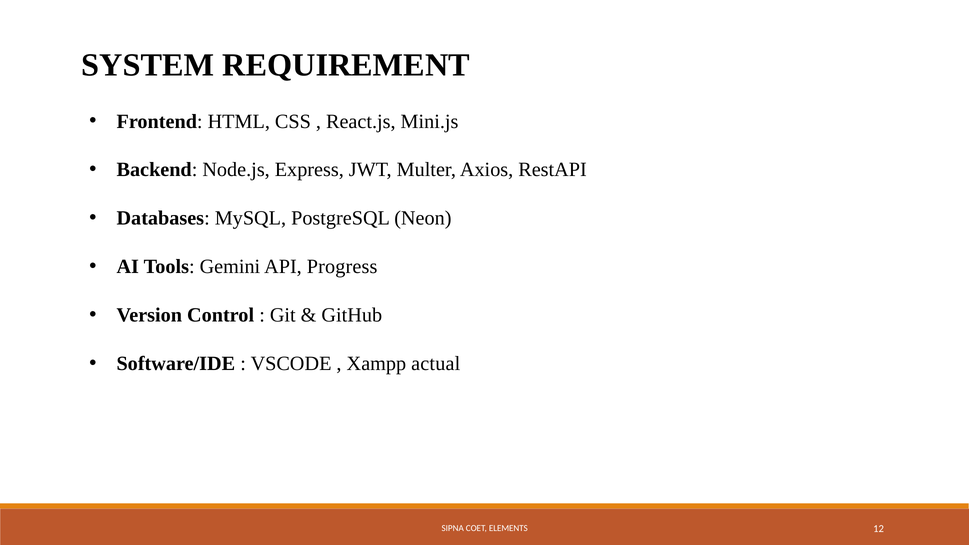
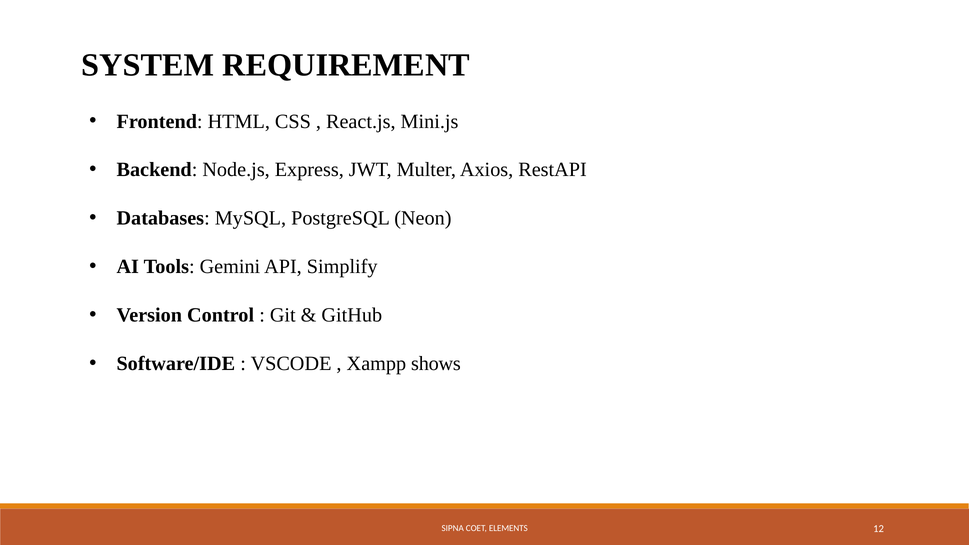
Progress: Progress -> Simplify (342, 267)
actual: actual -> shows (436, 364)
